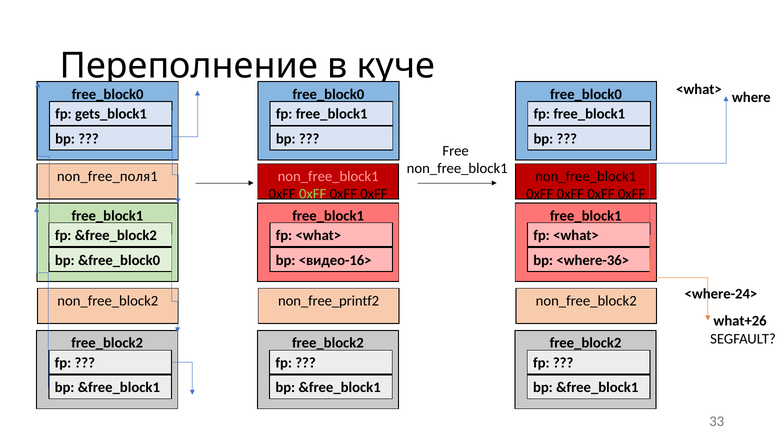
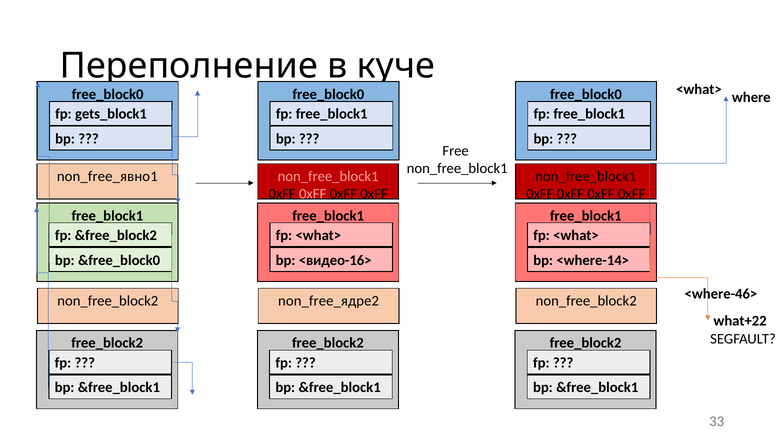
non_free_поля1: non_free_поля1 -> non_free_явно1 (107, 176)
0xFF colour: light green -> pink (313, 194)
<where-36>: <where-36> -> <where-14> (593, 260)
<where-24>: <where-24> -> <where-46> (721, 294)
non_free_printf2: non_free_printf2 -> non_free_ядре2 (329, 301)
what+26: what+26 -> what+22 (740, 321)
